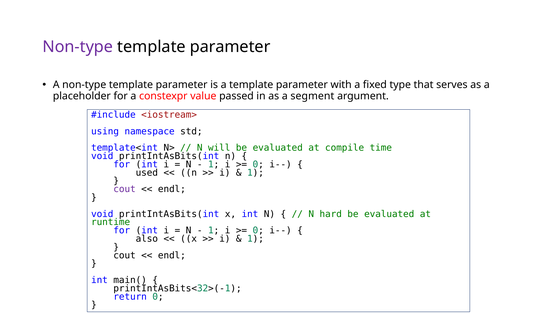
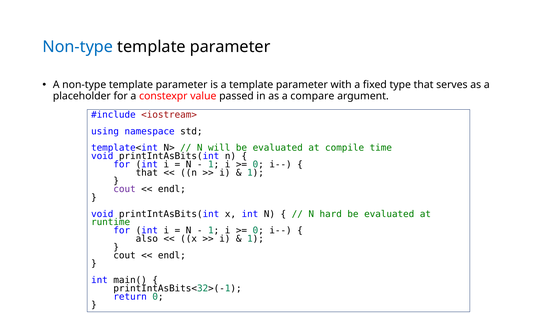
Non-type colour: purple -> blue (78, 47)
segment: segment -> compare (312, 96)
used: used -> that (147, 173)
